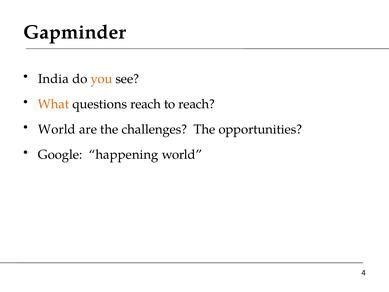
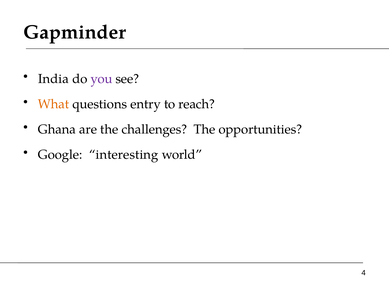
you colour: orange -> purple (102, 79)
questions reach: reach -> entry (145, 104)
World: World -> Ghana (57, 129)
happening: happening -> interesting (124, 155)
